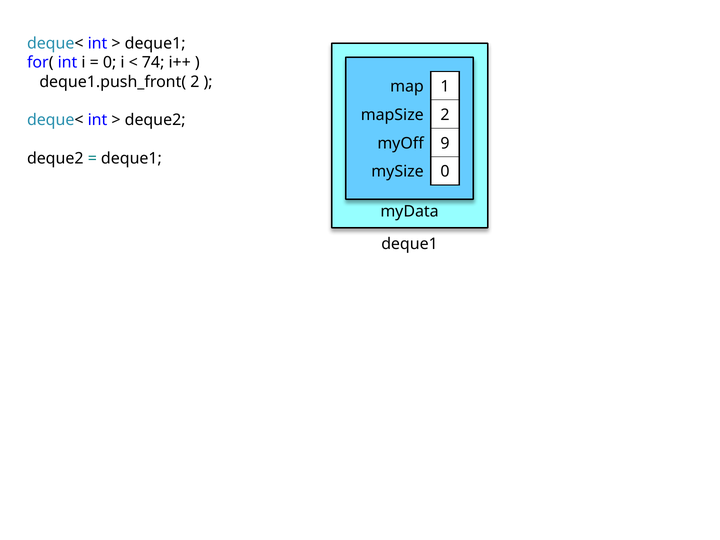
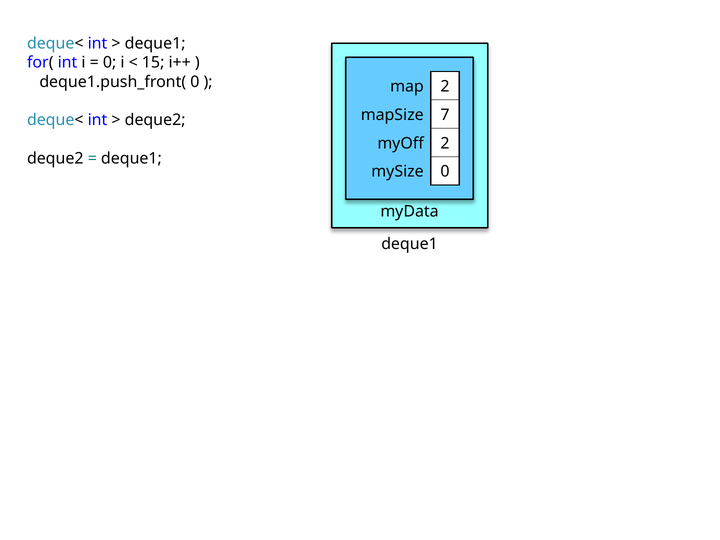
74: 74 -> 15 (153, 63)
deque1.push_front( 2: 2 -> 0 (195, 82)
map 1: 1 -> 2 (445, 87)
mapSize 2: 2 -> 7 (445, 115)
myOff 9: 9 -> 2 (445, 143)
